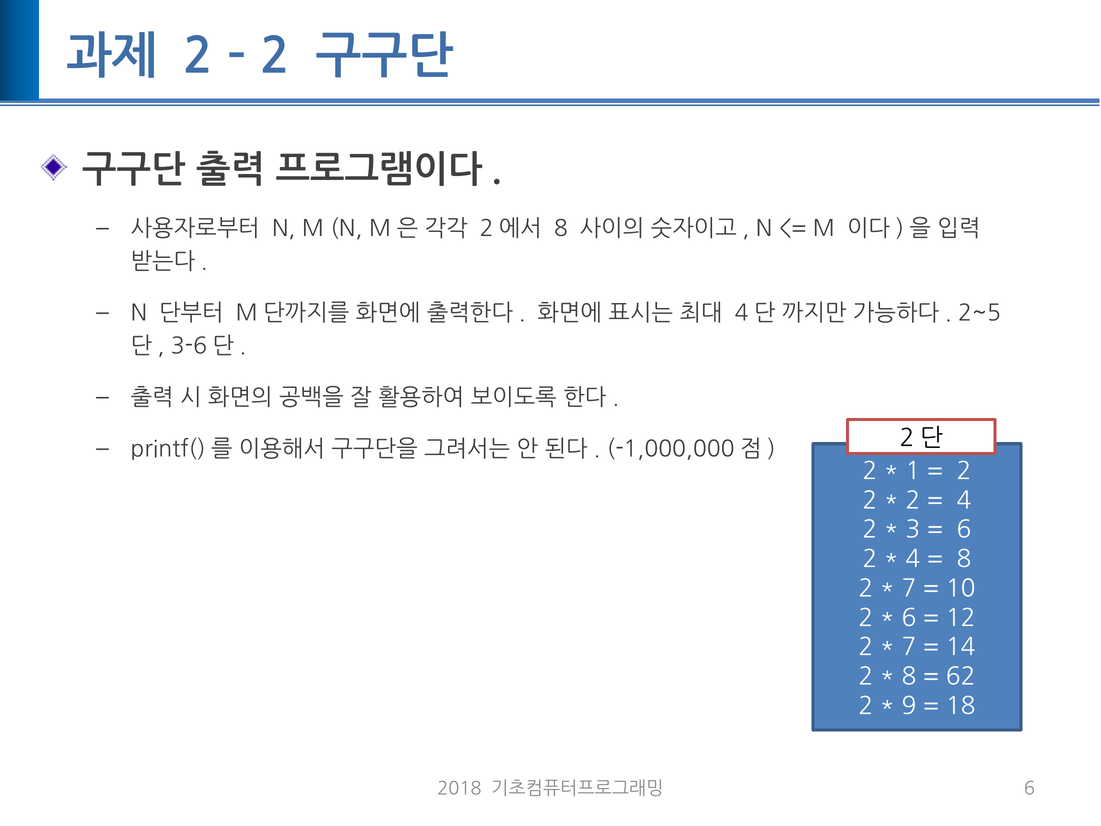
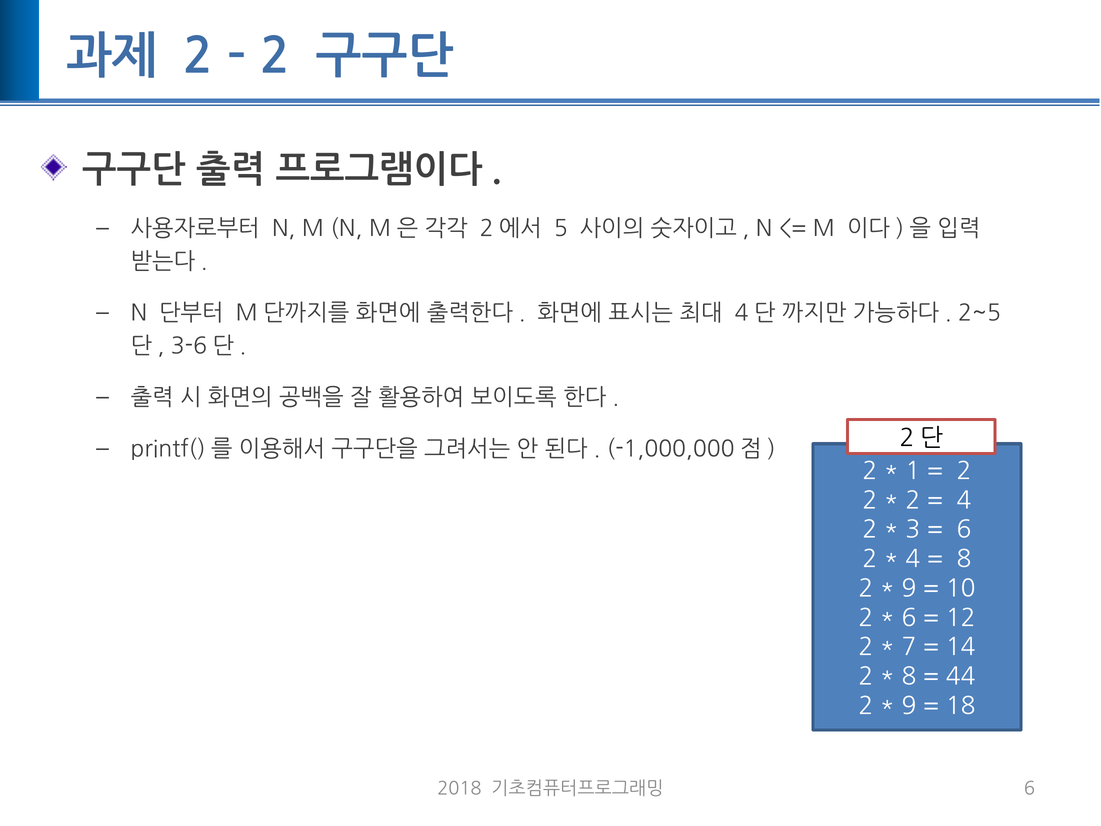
8: 8 -> 5 (561, 229)
7: 7 -> 9 (909, 588)
62: 62 -> 44 (961, 676)
